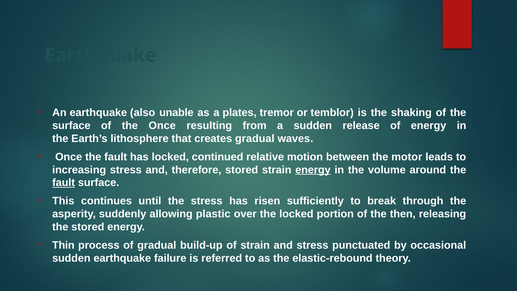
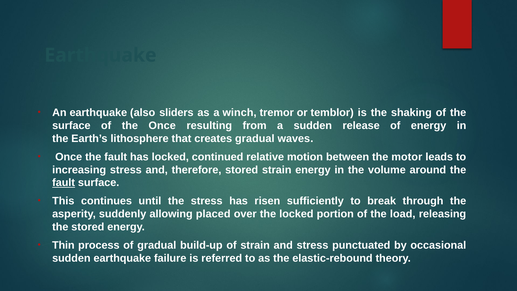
unable: unable -> sliders (176, 113)
plates: plates -> winch (240, 113)
energy underline: present -> none (313, 170)
plastic: plastic -> placed (213, 214)
then: then -> load (403, 214)
